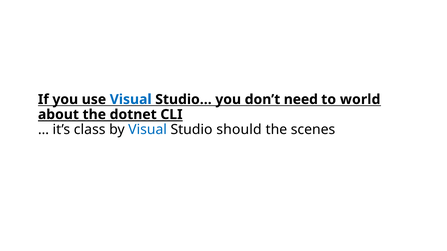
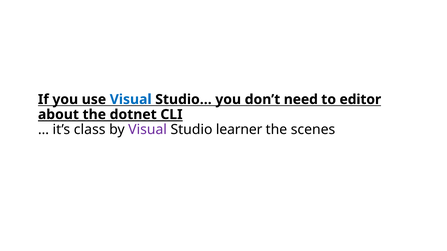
world: world -> editor (360, 100)
Visual colour: blue -> purple (148, 130)
should: should -> learner (239, 130)
